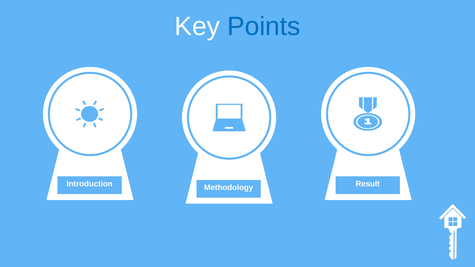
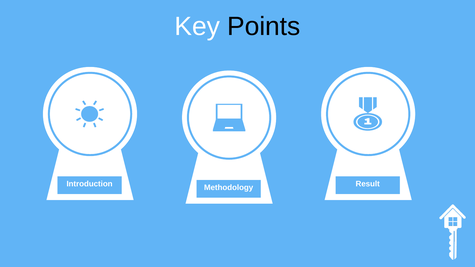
Points colour: blue -> black (264, 26)
